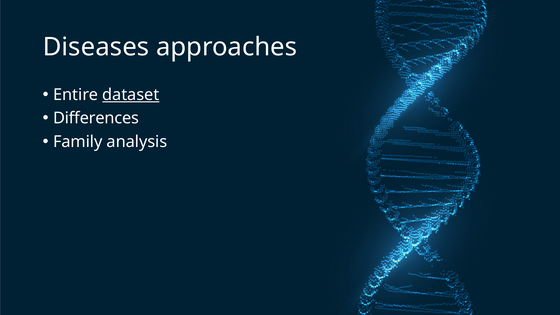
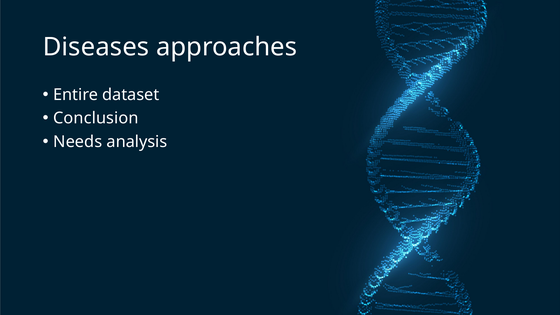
dataset underline: present -> none (131, 95)
Differences: Differences -> Conclusion (96, 118)
Family: Family -> Needs (78, 142)
